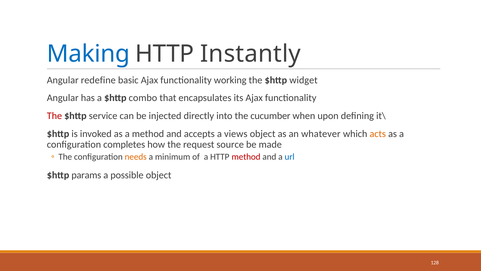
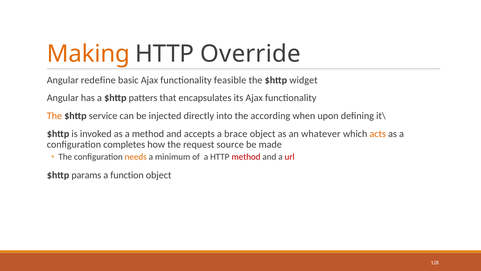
Making colour: blue -> orange (88, 54)
Instantly: Instantly -> Override (251, 54)
working: working -> feasible (230, 80)
combo: combo -> patters (143, 98)
The colour: red -> orange (54, 116)
cucumber: cucumber -> according (270, 116)
views: views -> brace (236, 133)
url colour: blue -> red (290, 157)
possible: possible -> function (127, 175)
